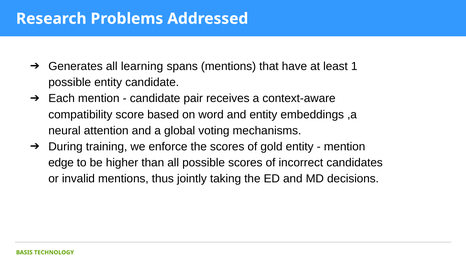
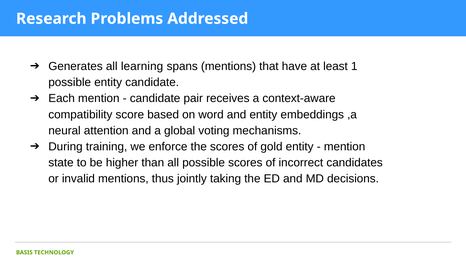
edge: edge -> state (61, 163)
